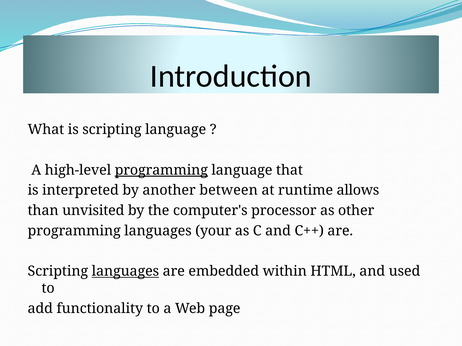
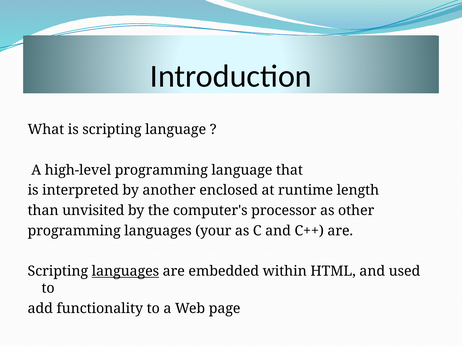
programming underline: present -> none (161, 170)
between: between -> enclosed (229, 191)
allows: allows -> length (358, 191)
